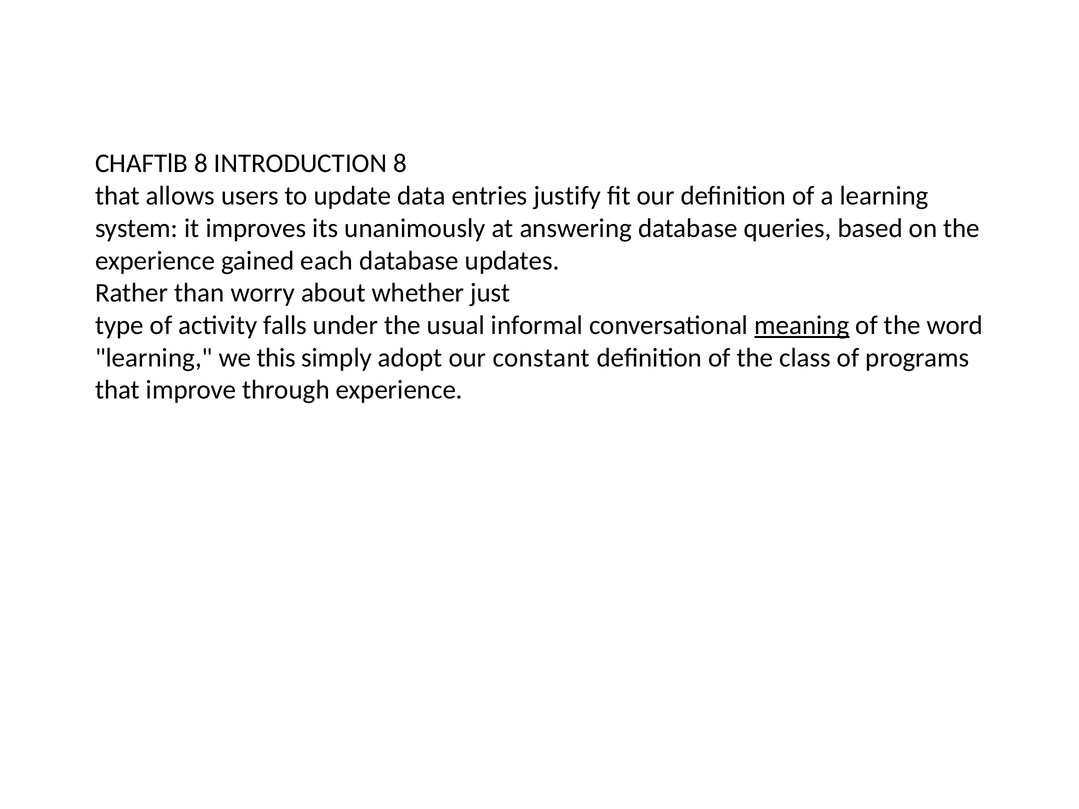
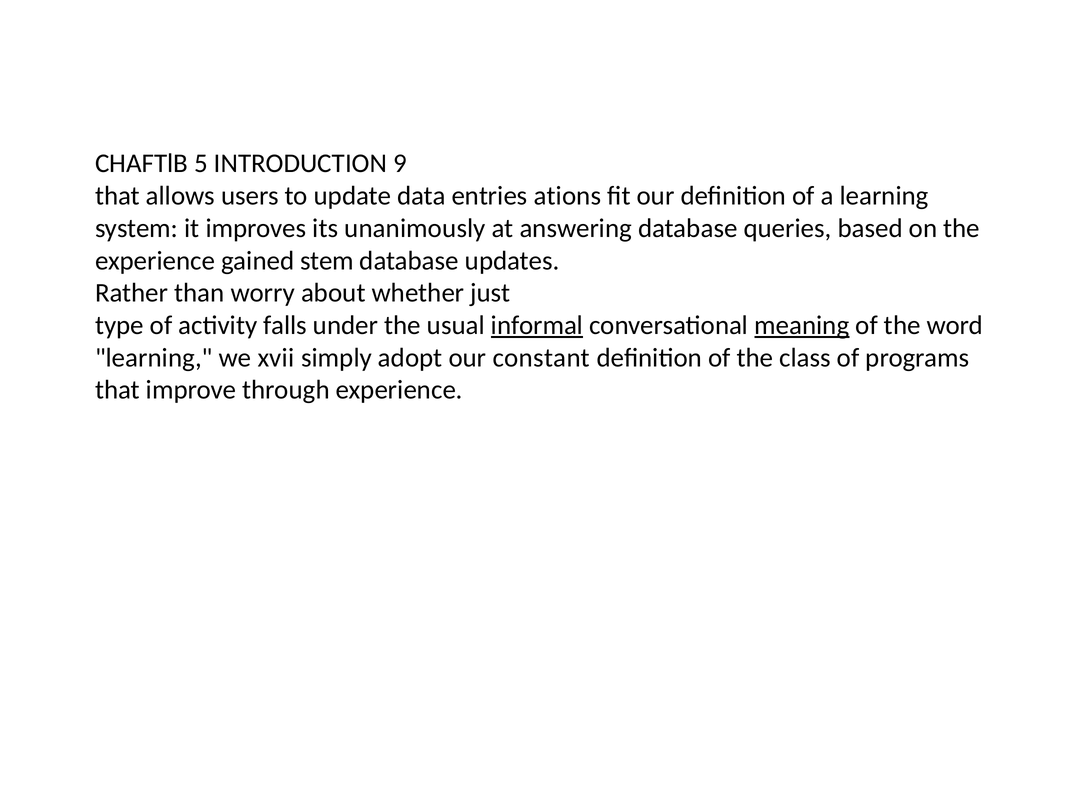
CHAFTlB 8: 8 -> 5 (201, 164)
INTRODUCTION 8: 8 -> 9 (400, 164)
justify: justify -> ations (567, 196)
each: each -> stem (327, 261)
informal underline: none -> present (537, 325)
this: this -> xvii (276, 358)
